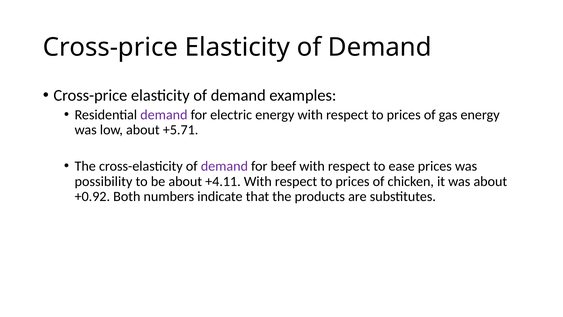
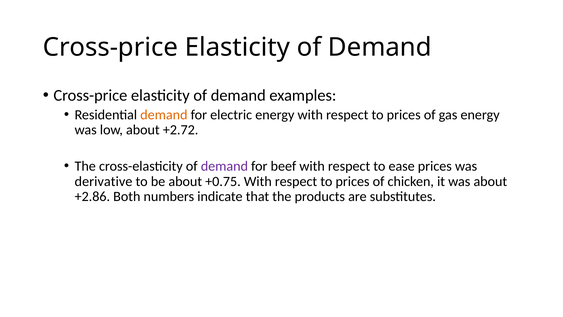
demand colour: purple -> orange (164, 115)
+5.71: +5.71 -> +2.72 (181, 130)
possibility: possibility -> derivative (103, 181)
+4.11: +4.11 -> +0.75 (223, 181)
+0.92: +0.92 -> +2.86 (92, 196)
